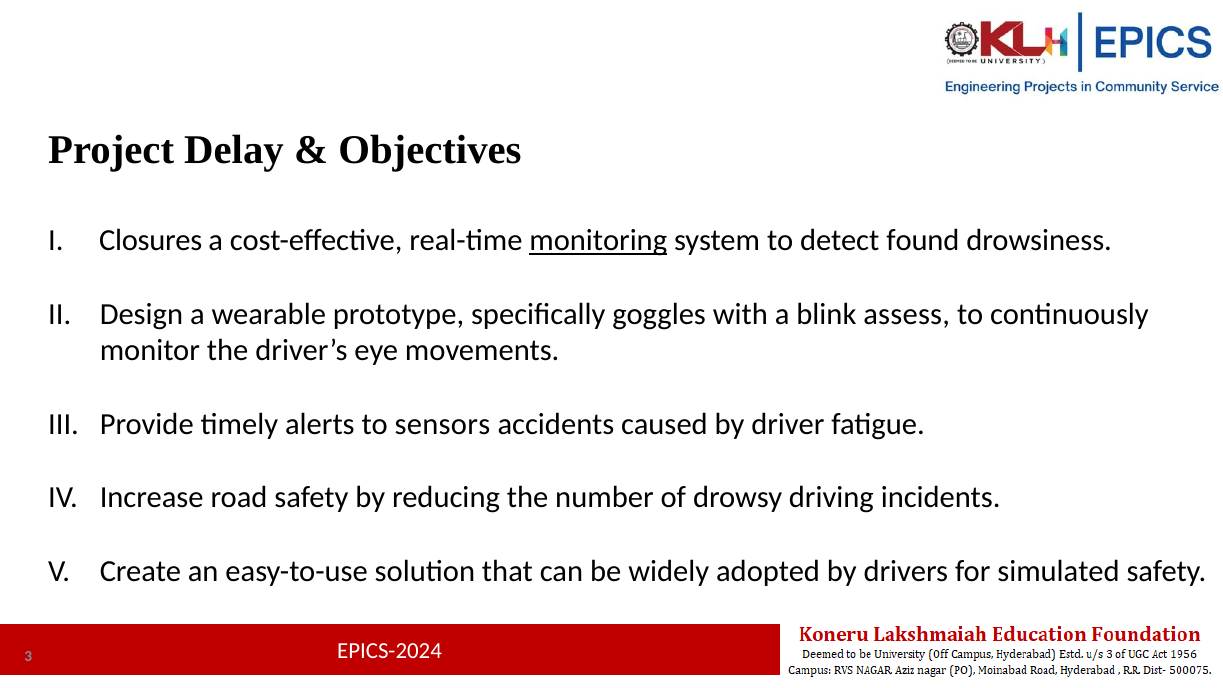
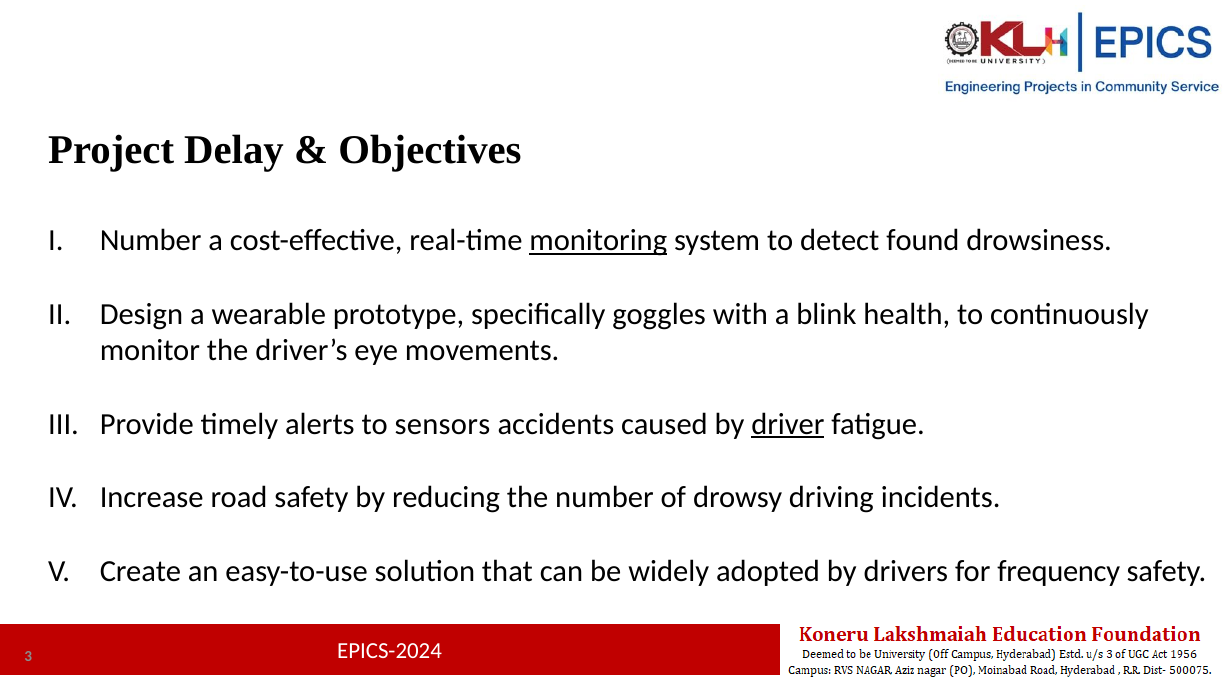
Closures: Closures -> Number (151, 241)
assess: assess -> health (907, 314)
driver underline: none -> present (788, 424)
simulated: simulated -> frequency (1059, 571)
